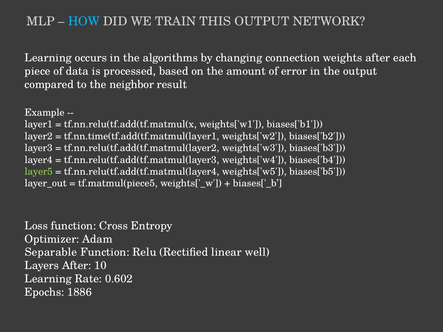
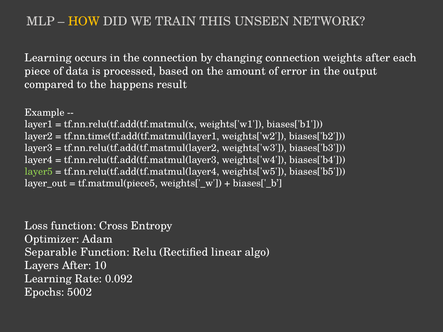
HOW colour: light blue -> yellow (84, 22)
THIS OUTPUT: OUTPUT -> UNSEEN (262, 22)
the algorithms: algorithms -> connection (170, 58)
neighbor: neighbor -> happens (132, 84)
well: well -> algo (257, 253)
0.602: 0.602 -> 0.092 (119, 279)
1886: 1886 -> 5002 (80, 292)
